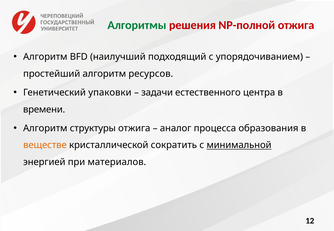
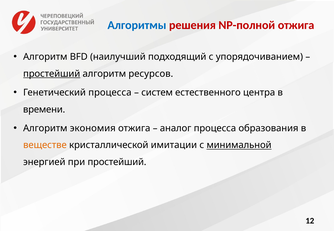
Алгоритмы colour: green -> blue (137, 25)
простейший underline: none -> present (52, 74)
Генетический упаковки: упаковки -> процесса (110, 93)
задачи: задачи -> систем (157, 93)
структуры: структуры -> экономия (93, 128)
сократить: сократить -> имитации (174, 145)
при материалов: материалов -> простейший (117, 162)
